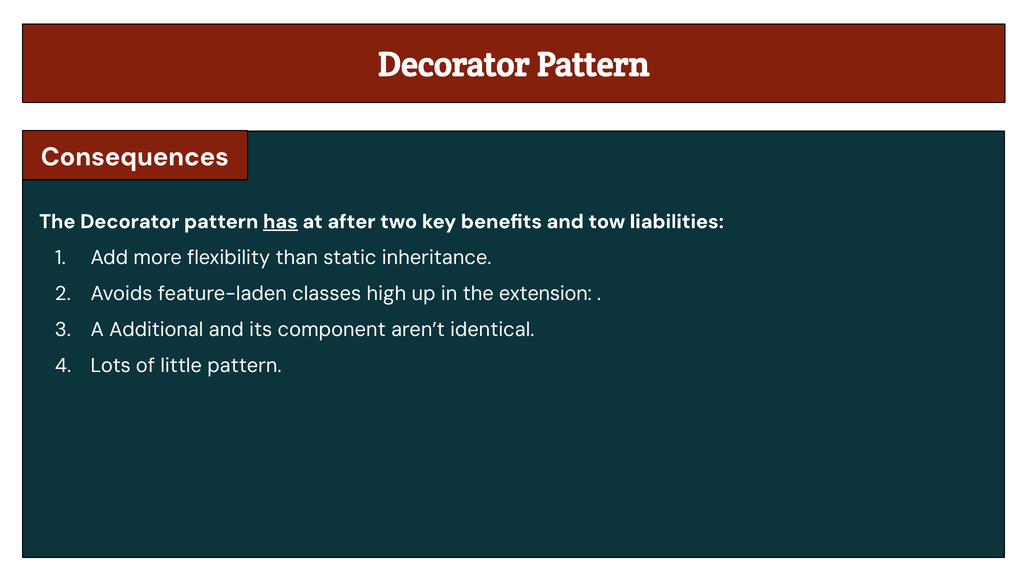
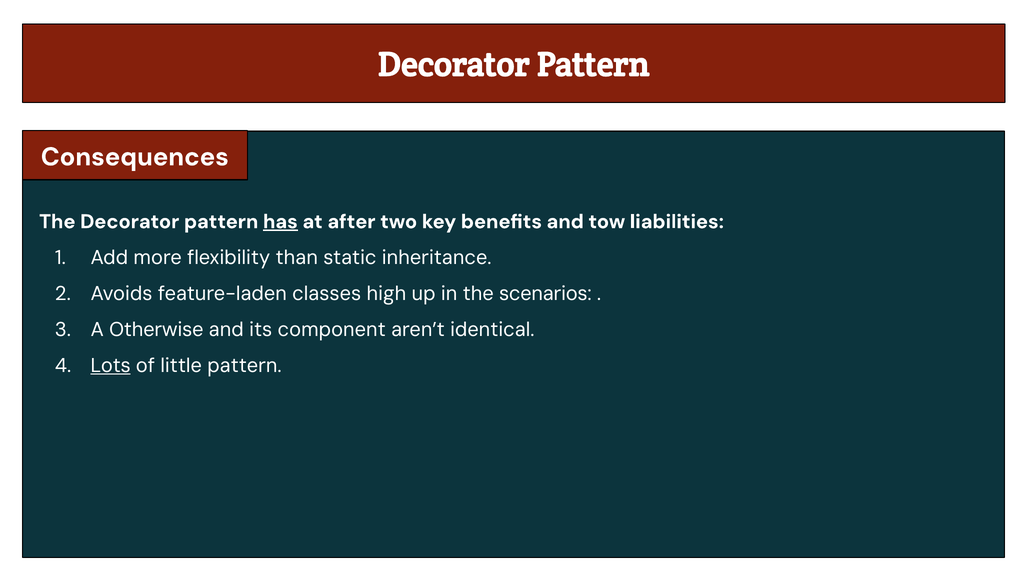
extension: extension -> scenarios (545, 293)
Additional: Additional -> Otherwise (156, 329)
Lots underline: none -> present (111, 365)
